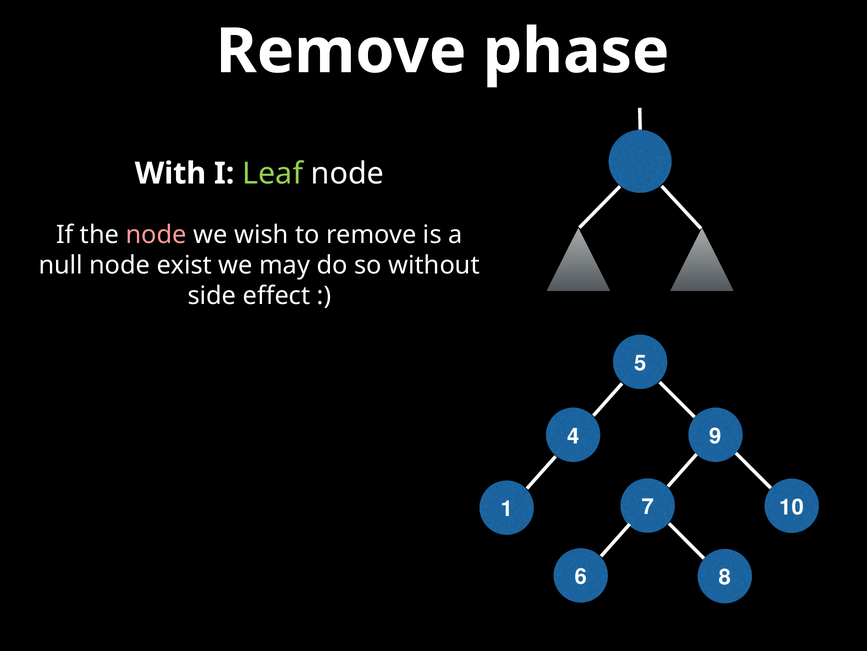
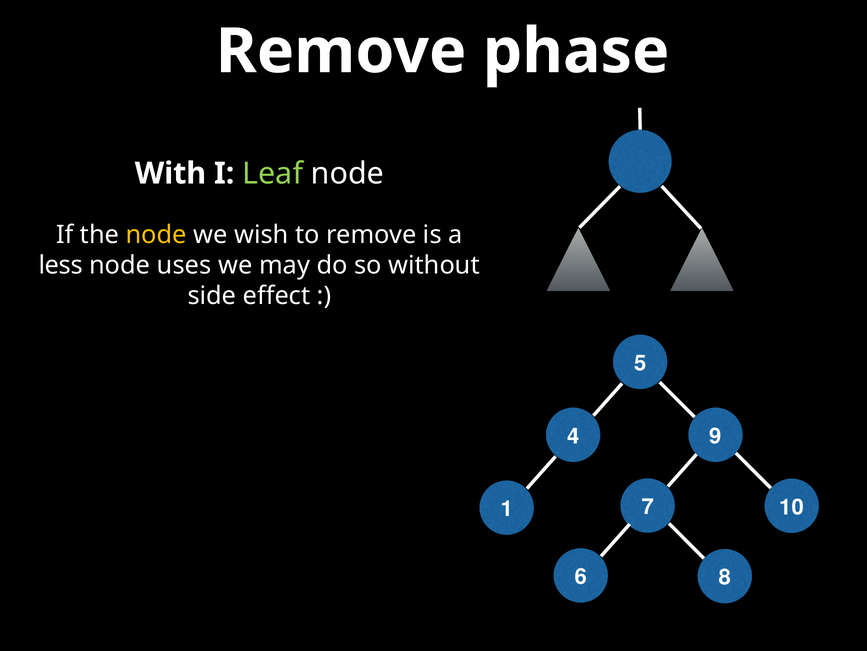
node colour: pink -> yellow (156, 234)
null: null -> less (61, 265)
exist: exist -> uses (184, 265)
